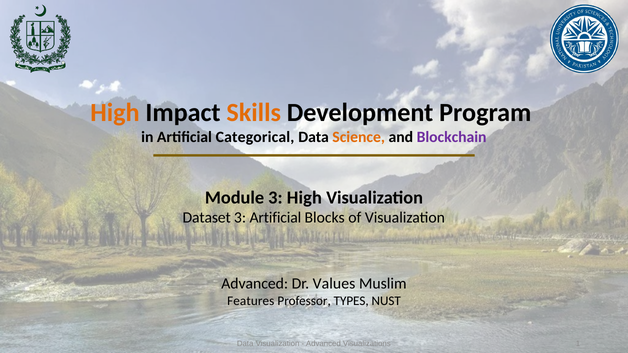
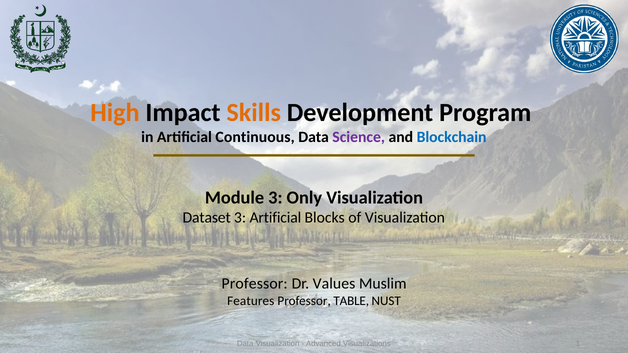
Categorical: Categorical -> Continuous (255, 137)
Science colour: orange -> purple (359, 137)
Blockchain colour: purple -> blue (452, 137)
3 High: High -> Only (304, 198)
Advanced: Advanced -> Professor (255, 284)
TYPES: TYPES -> TABLE (351, 301)
